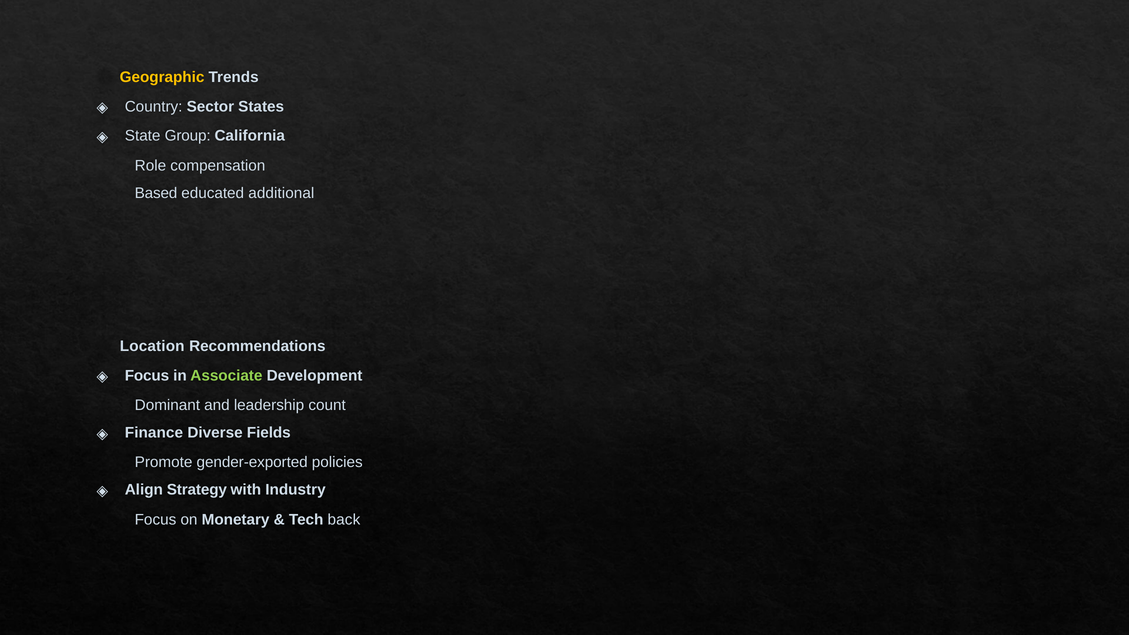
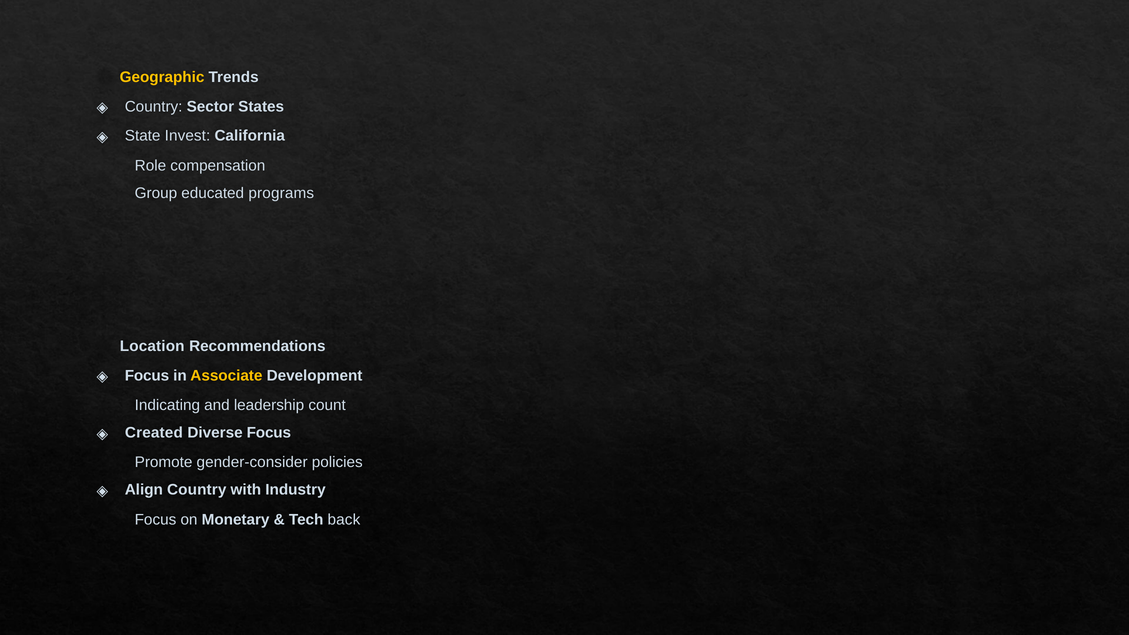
Group: Group -> Invest (188, 136)
Based: Based -> Group (156, 193)
additional: additional -> programs (281, 193)
Associate colour: light green -> yellow (226, 376)
Dominant: Dominant -> Indicating (167, 405)
Finance: Finance -> Created (154, 433)
Diverse Fields: Fields -> Focus (269, 433)
gender-exported: gender-exported -> gender-consider (252, 462)
Align Strategy: Strategy -> Country (197, 490)
